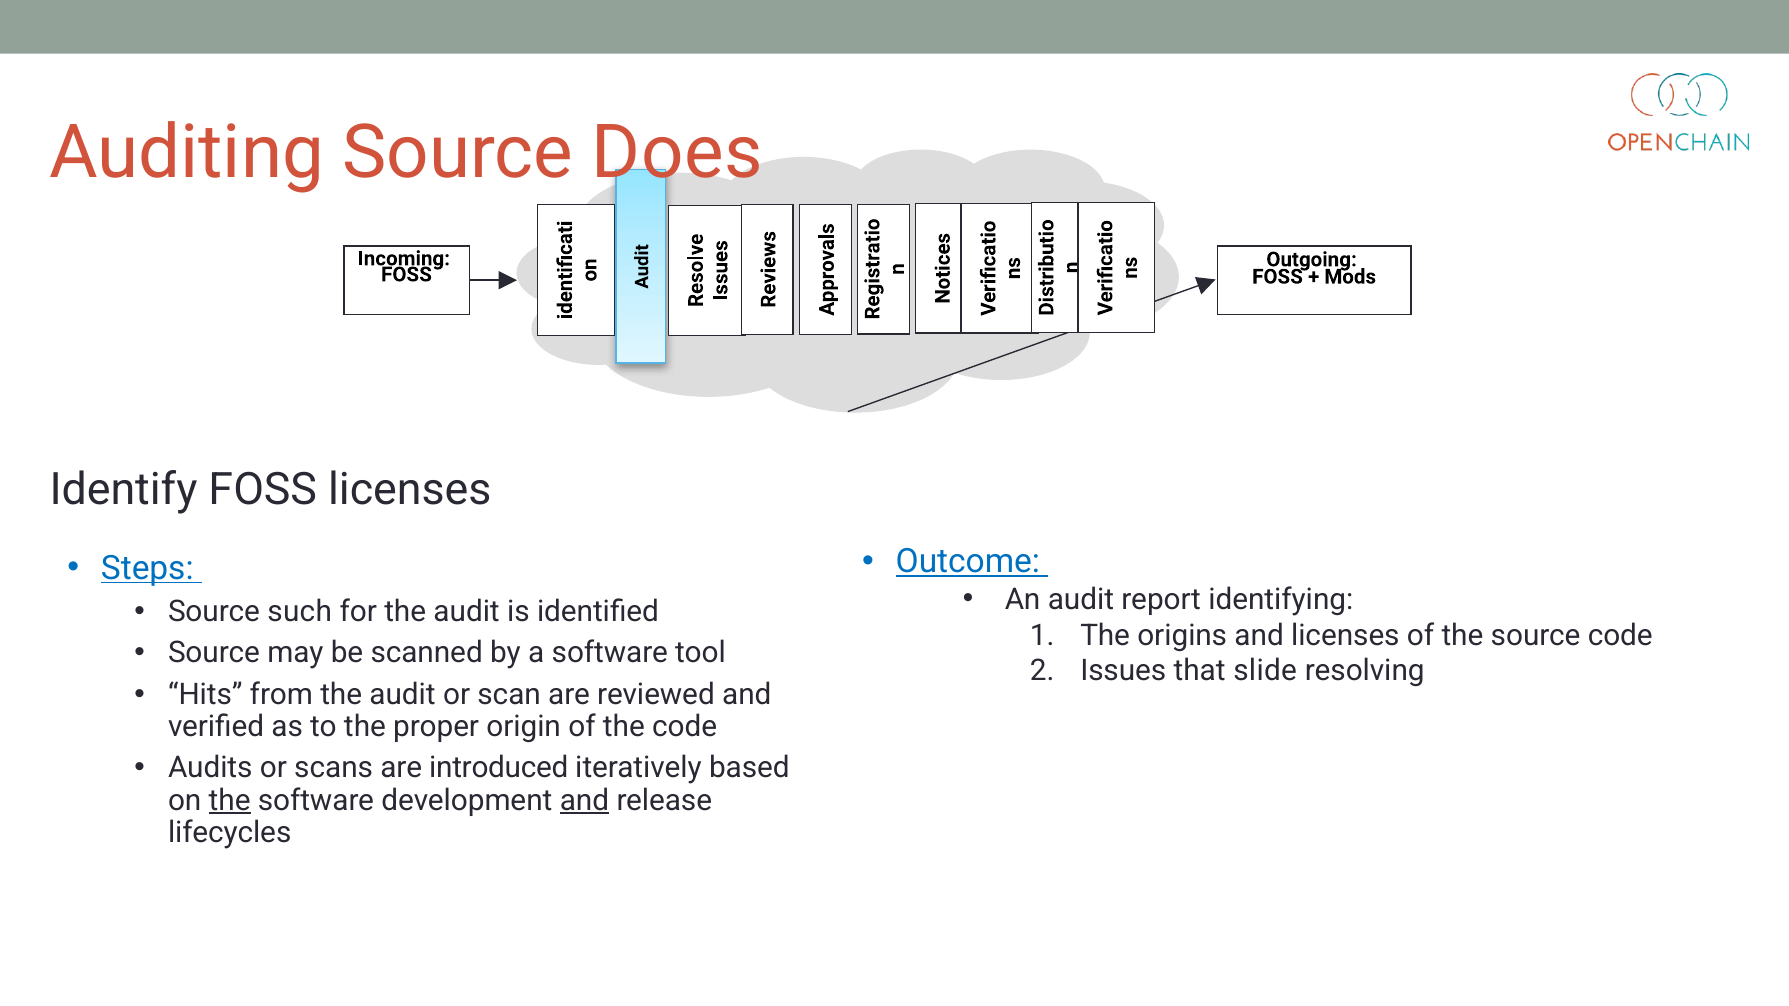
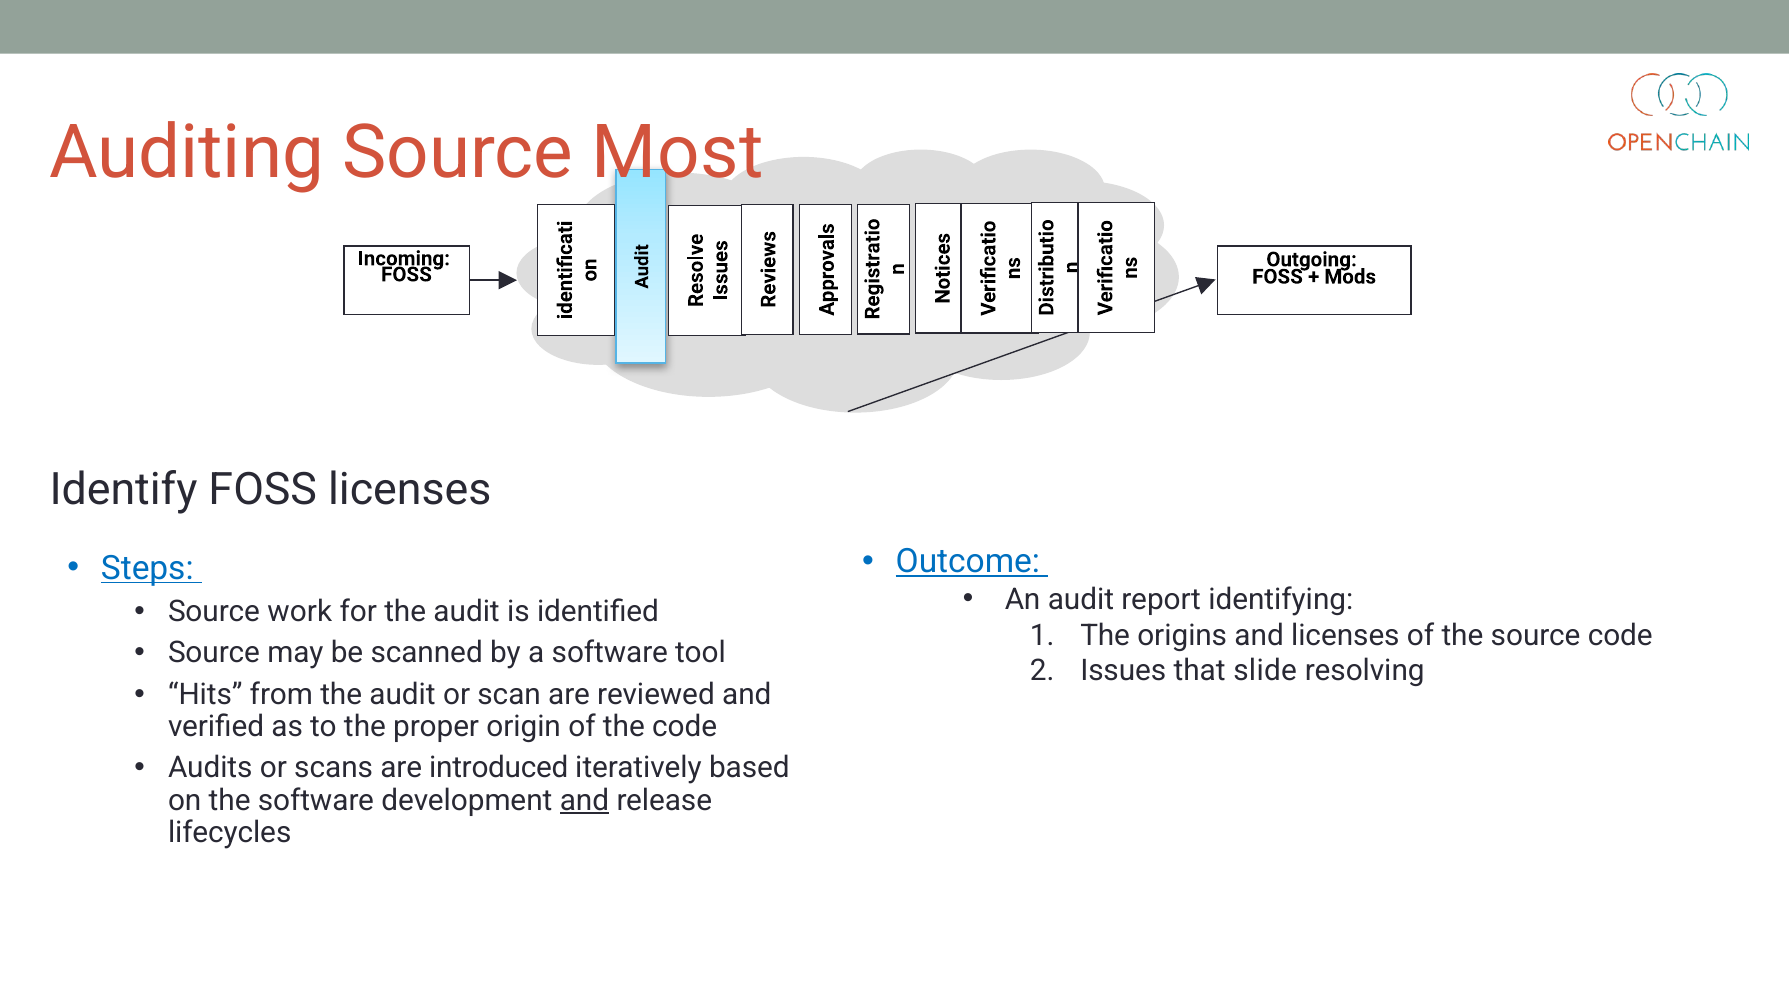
Does: Does -> Most (677, 153)
such: such -> work (300, 612)
the underline: present -> none (230, 800)
